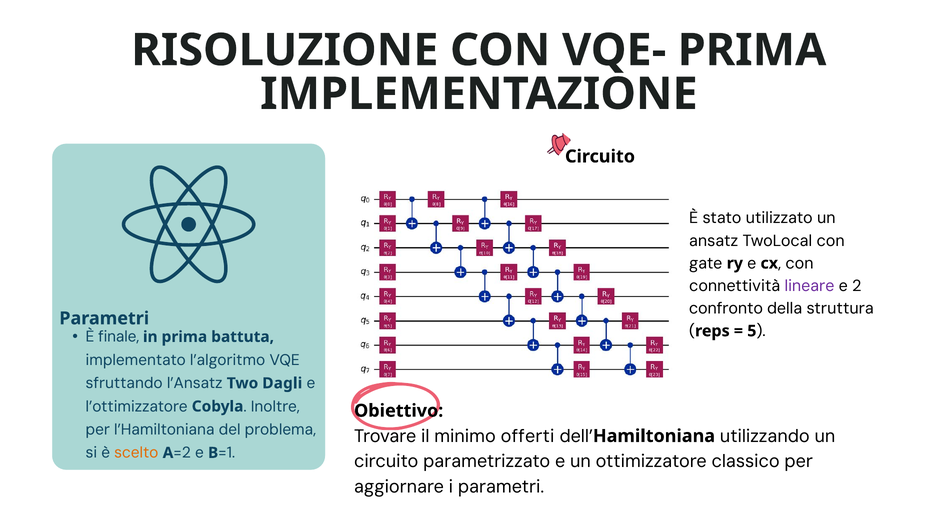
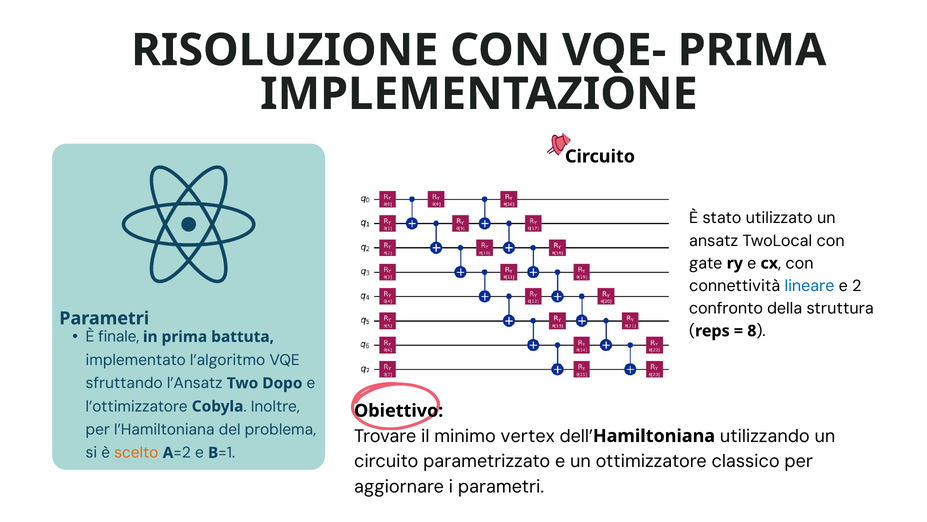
lineare colour: purple -> blue (810, 286)
5: 5 -> 8 (752, 331)
Dagli: Dagli -> Dopo (282, 383)
offerti: offerti -> vertex (528, 436)
